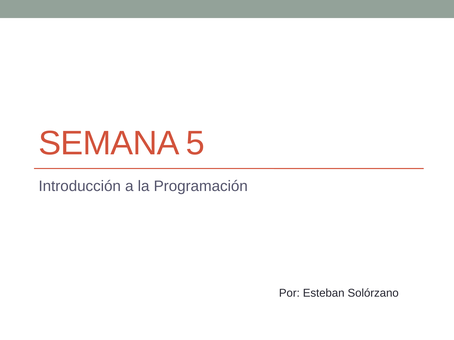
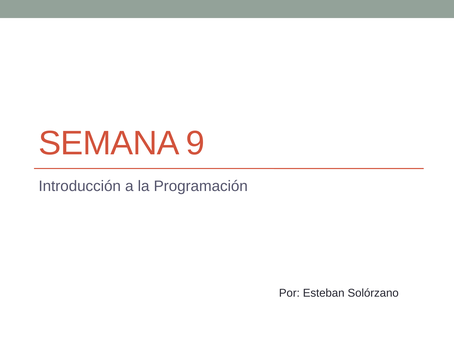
5: 5 -> 9 (195, 143)
